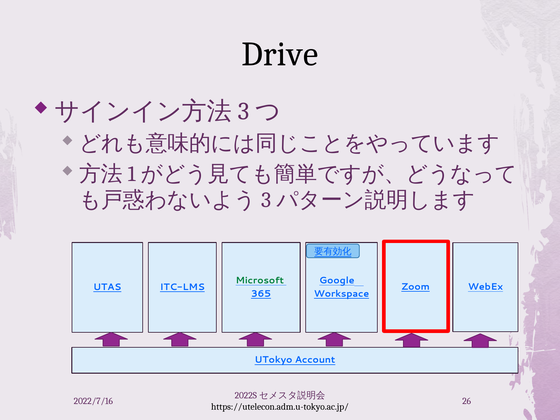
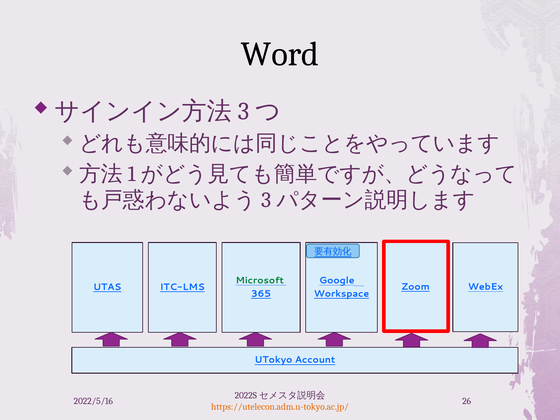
Drive: Drive -> Word (280, 54)
2022/7/16: 2022/7/16 -> 2022/5/16 (93, 401)
https://utelecon.adm.u-tokyo.ac.jp/ colour: black -> orange (280, 407)
